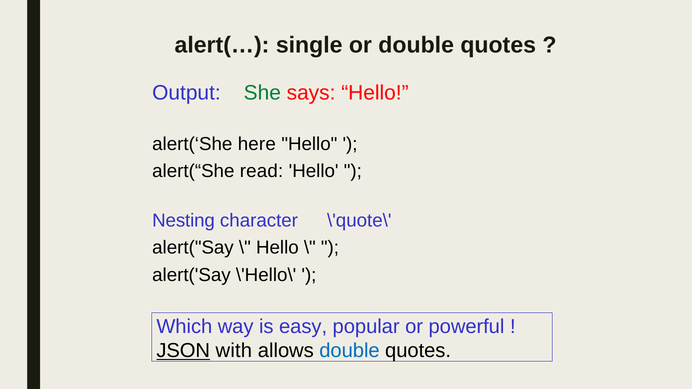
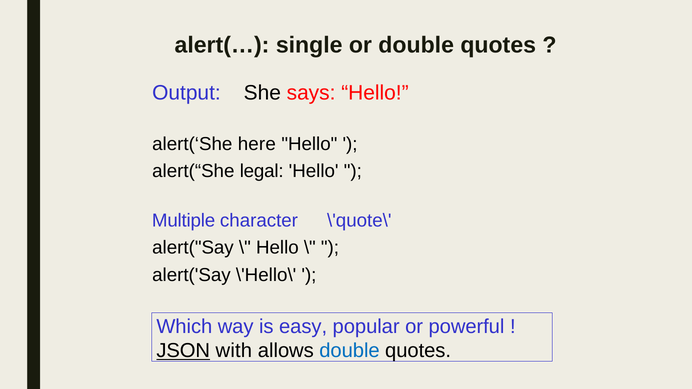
She colour: green -> black (262, 93)
read: read -> legal (262, 171)
Nesting: Nesting -> Multiple (184, 221)
